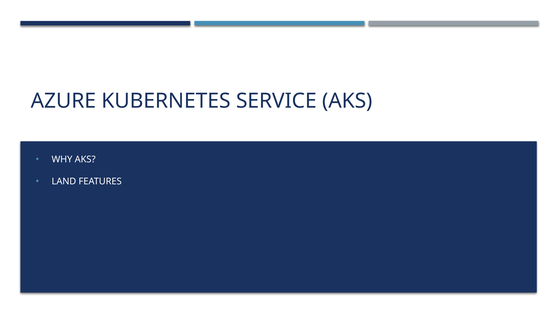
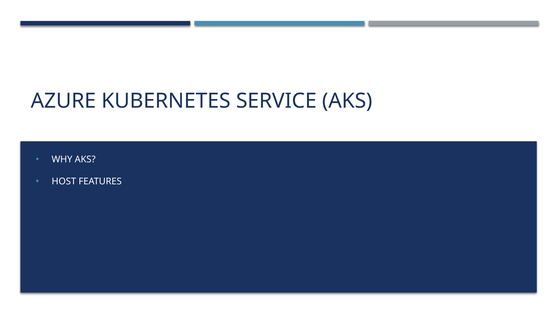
LAND: LAND -> HOST (64, 182)
